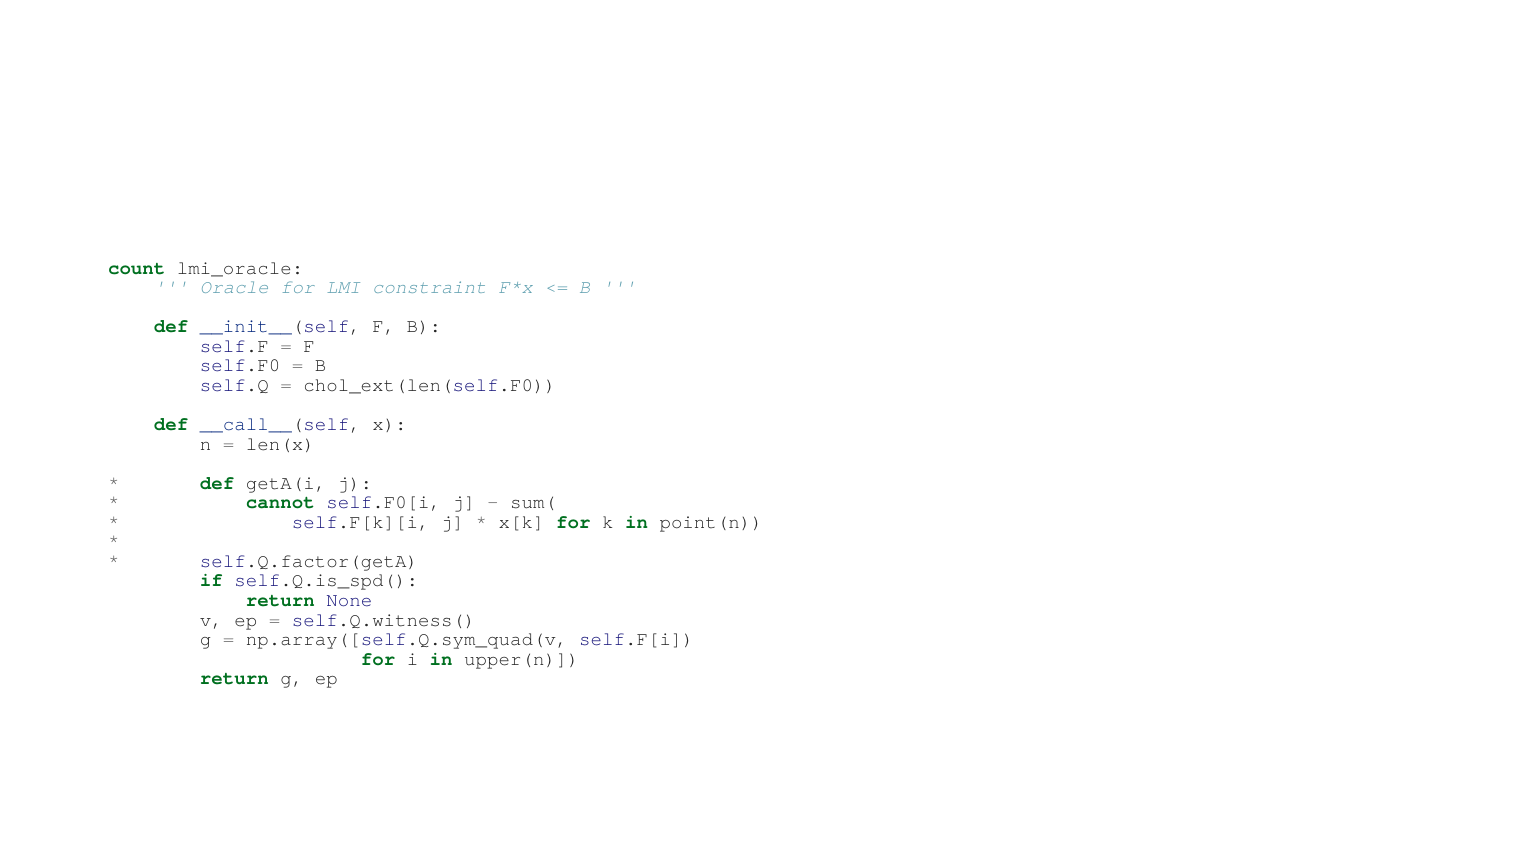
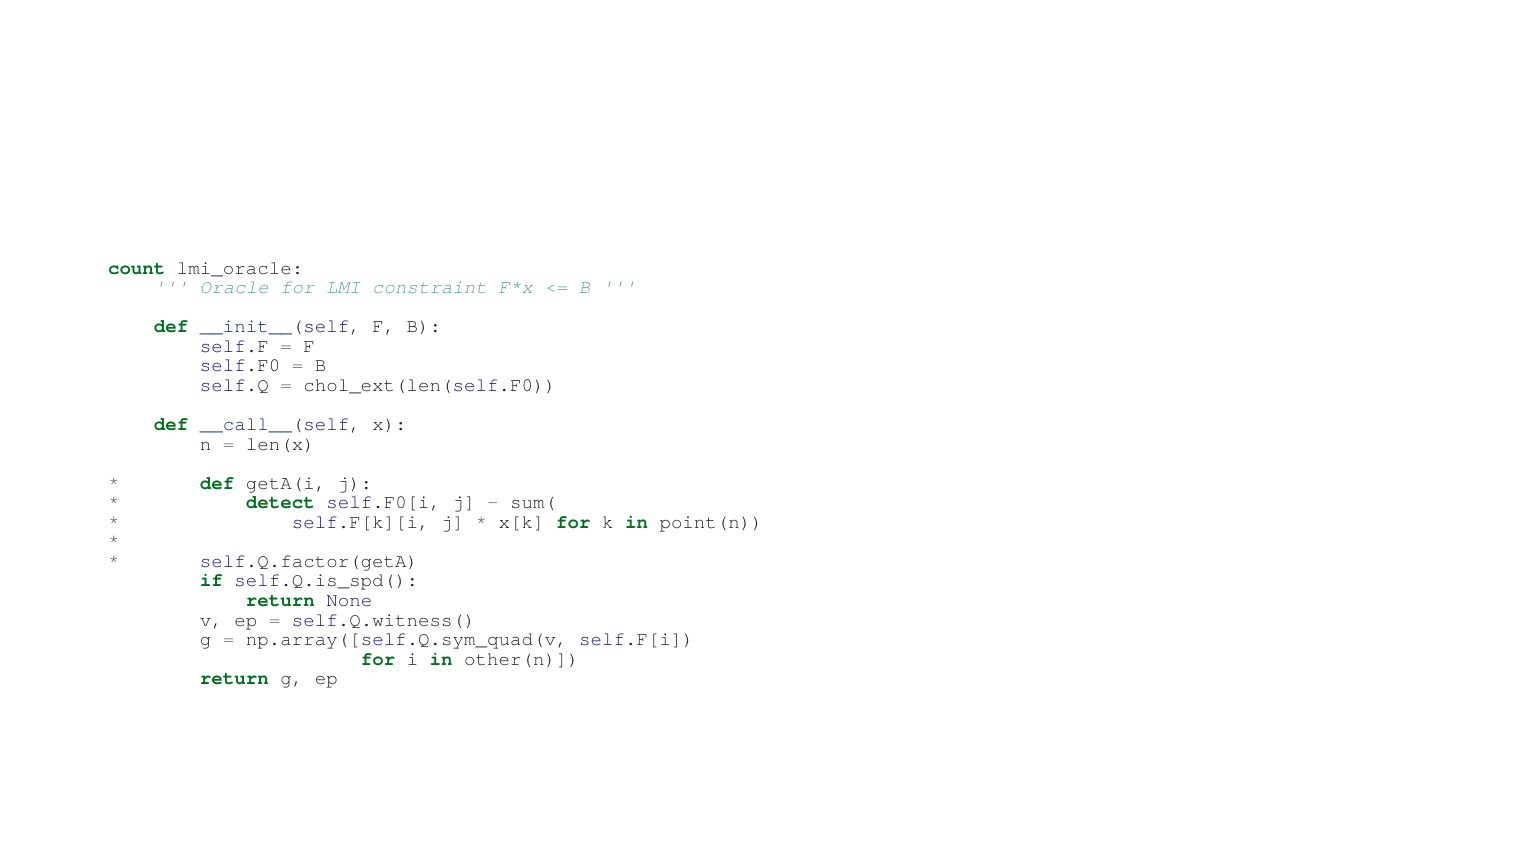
cannot: cannot -> detect (280, 502)
upper(n: upper(n -> other(n (522, 659)
